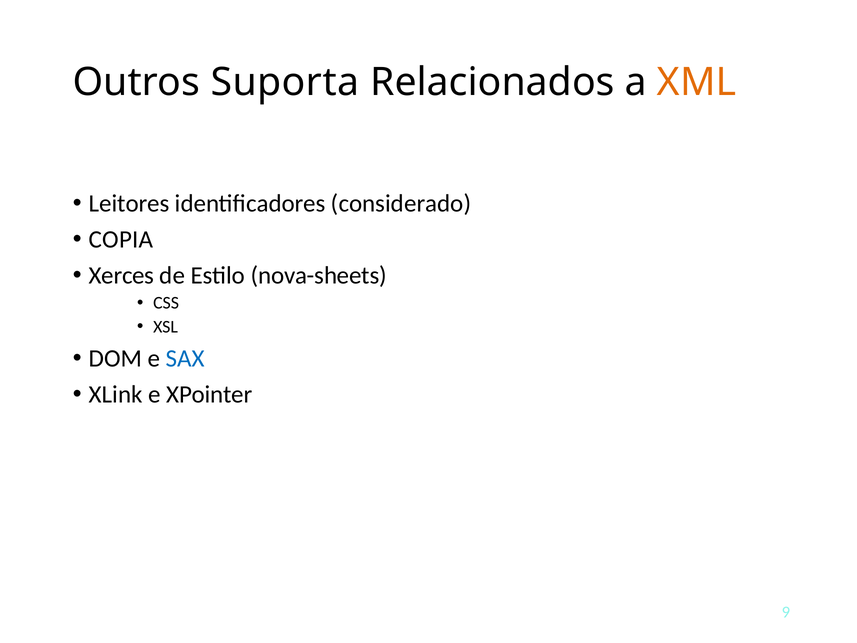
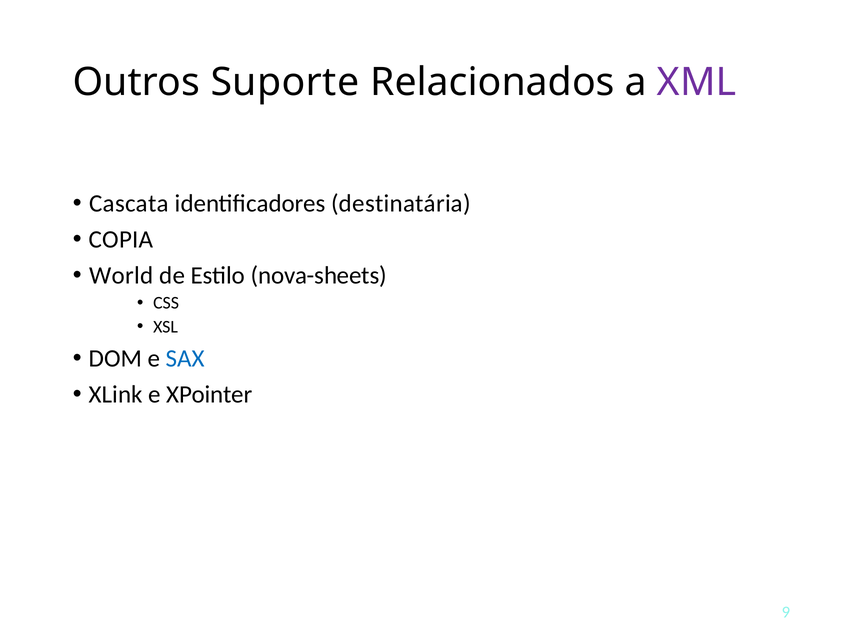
Suporta: Suporta -> Suporte (285, 82)
XML colour: orange -> purple (697, 82)
Leitores: Leitores -> Cascata (129, 203)
considerado: considerado -> destinatária (401, 203)
Xerces: Xerces -> World (121, 275)
